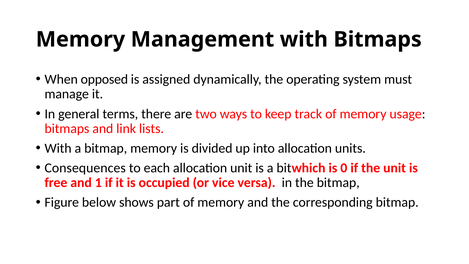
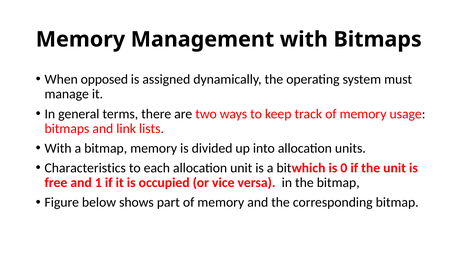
Consequences: Consequences -> Characteristics (85, 168)
